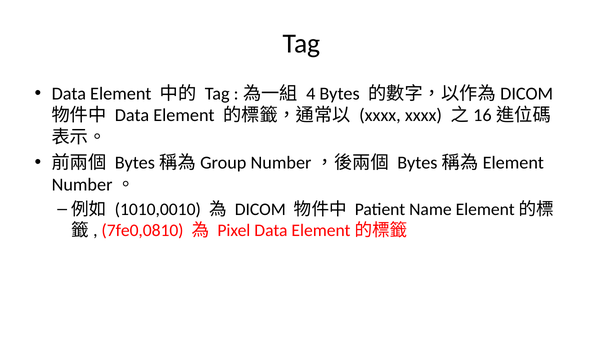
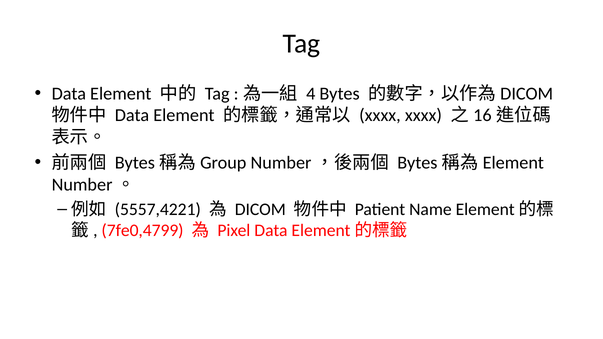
1010,0010: 1010,0010 -> 5557,4221 (158, 210)
7fe0,0810: 7fe0,0810 -> 7fe0,4799 (143, 231)
